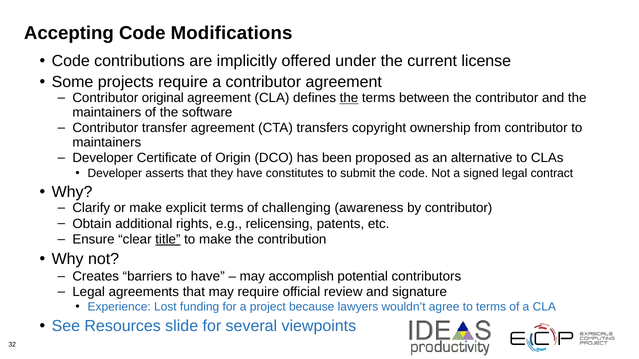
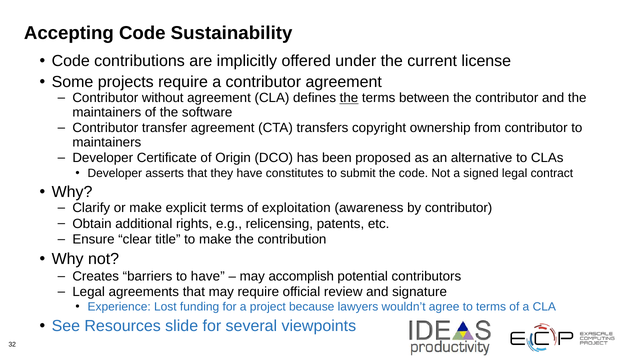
Modifications: Modifications -> Sustainability (232, 33)
original: original -> without (163, 98)
challenging: challenging -> exploitation (296, 208)
title underline: present -> none (168, 240)
